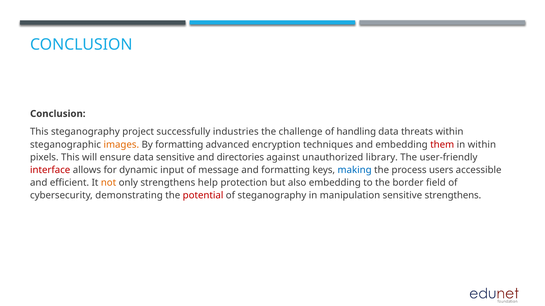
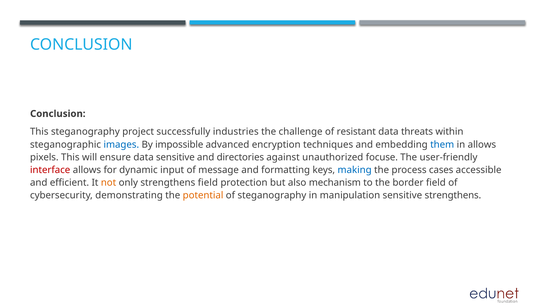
handling: handling -> resistant (356, 132)
images colour: orange -> blue (121, 145)
By formatting: formatting -> impossible (179, 145)
them colour: red -> blue (442, 145)
in within: within -> allows (482, 145)
library: library -> focuse (382, 158)
users: users -> cases (441, 170)
strengthens help: help -> field (208, 183)
also embedding: embedding -> mechanism (335, 183)
potential colour: red -> orange (203, 196)
